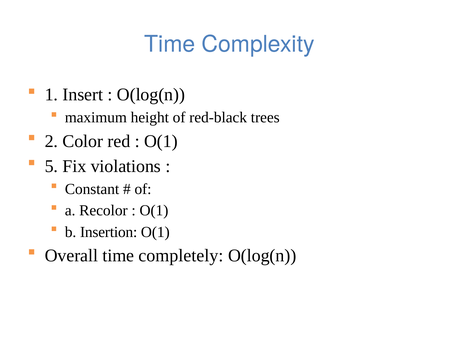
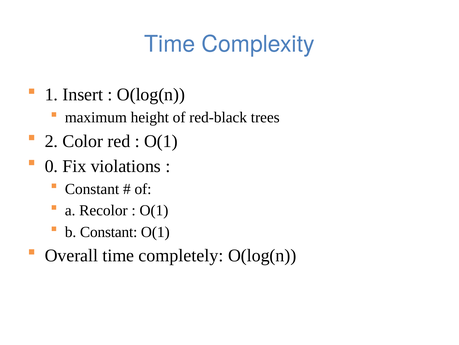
5: 5 -> 0 (51, 166)
b Insertion: Insertion -> Constant (109, 231)
